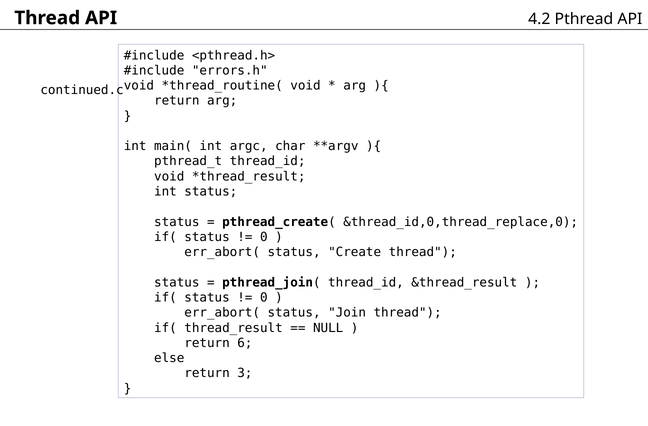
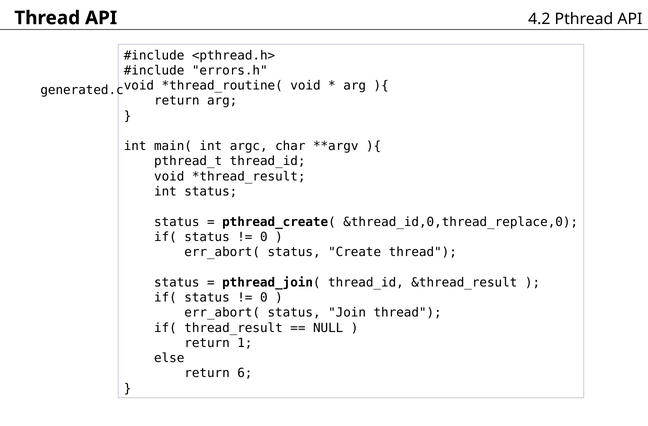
continued.c: continued.c -> generated.c (82, 90)
6: 6 -> 1 (245, 343)
3: 3 -> 6 (245, 373)
